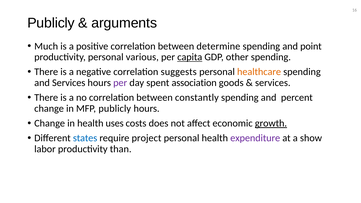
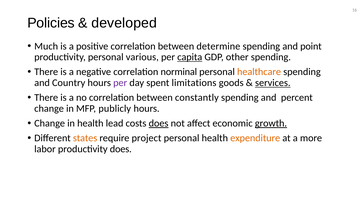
Publicly: Publicly -> Policies (51, 23)
arguments: arguments -> developed (124, 23)
suggests: suggests -> norminal (179, 72)
and Services: Services -> Country (69, 83)
association: association -> limitations (194, 83)
services underline: none -> present (273, 83)
uses: uses -> lead (115, 123)
does underline: none -> present (159, 123)
states colour: blue -> orange (85, 138)
expenditure colour: purple -> orange (255, 138)
show: show -> more (311, 138)
productivity than: than -> does (121, 149)
